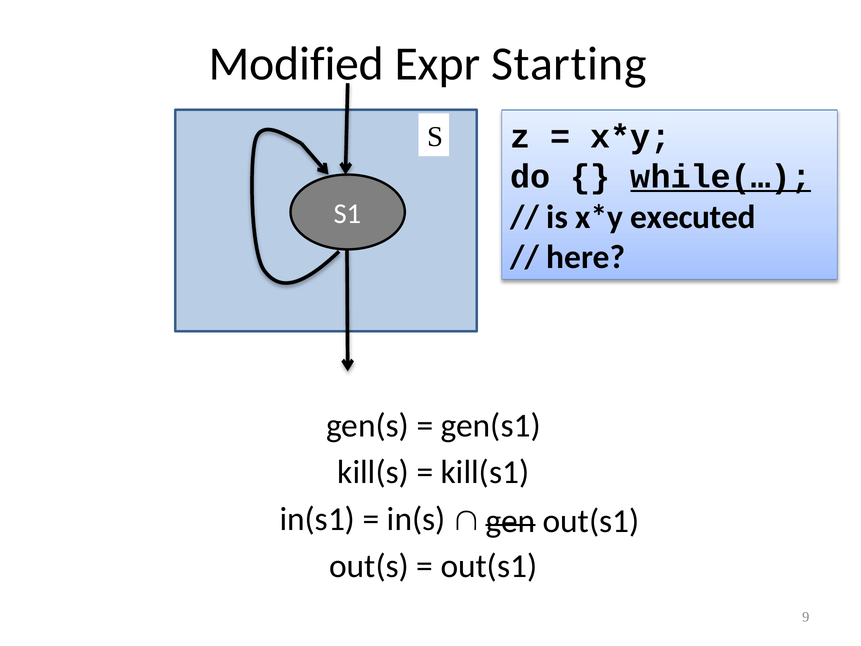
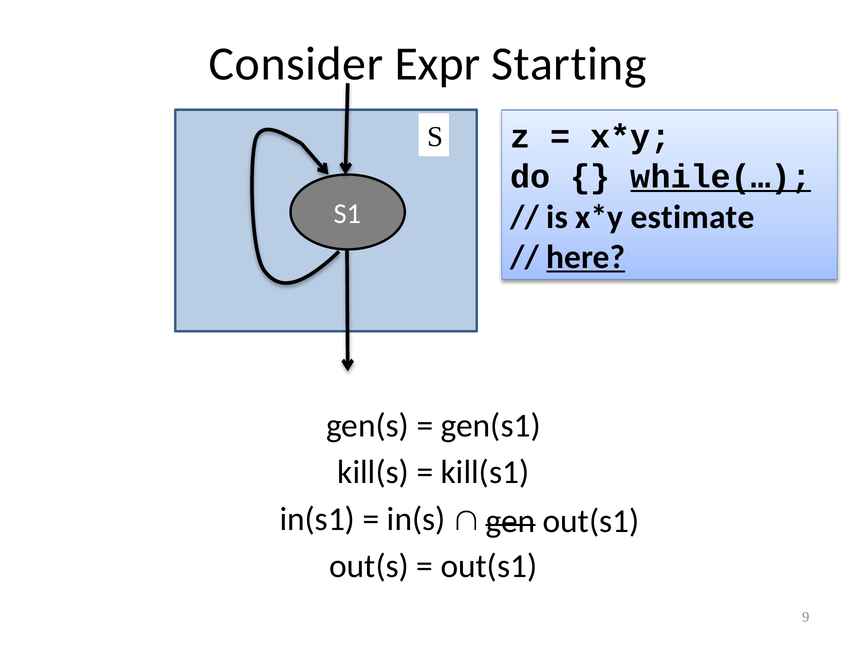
Modified: Modified -> Consider (296, 64)
executed: executed -> estimate (693, 217)
here underline: none -> present (586, 257)
